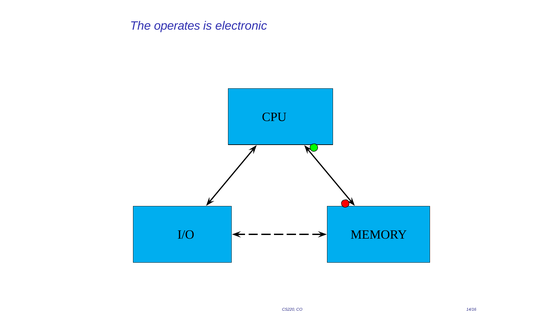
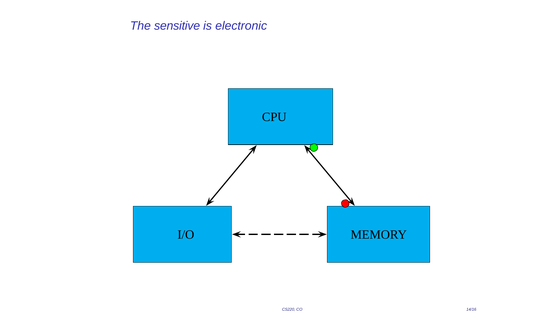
operates: operates -> sensitive (177, 26)
